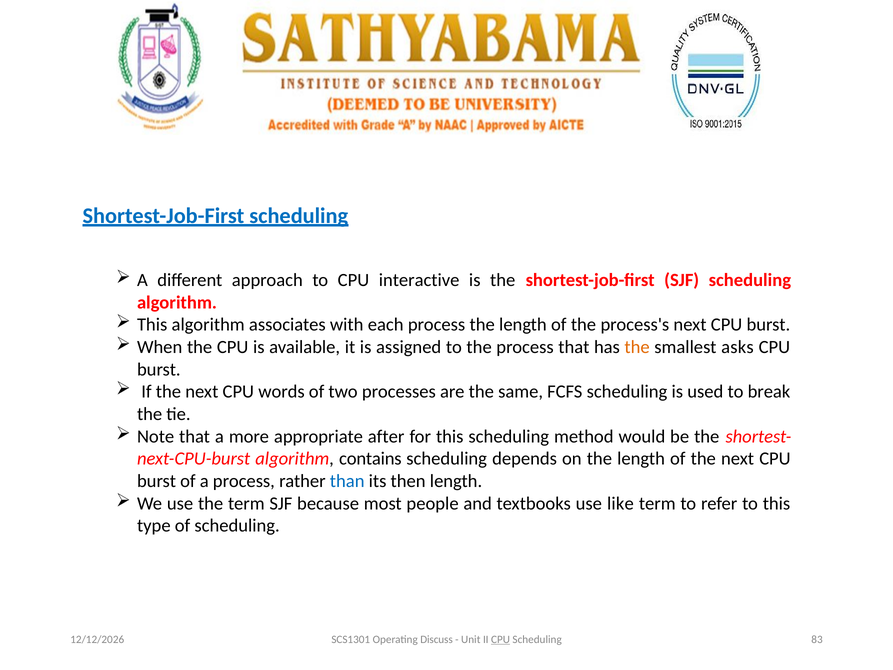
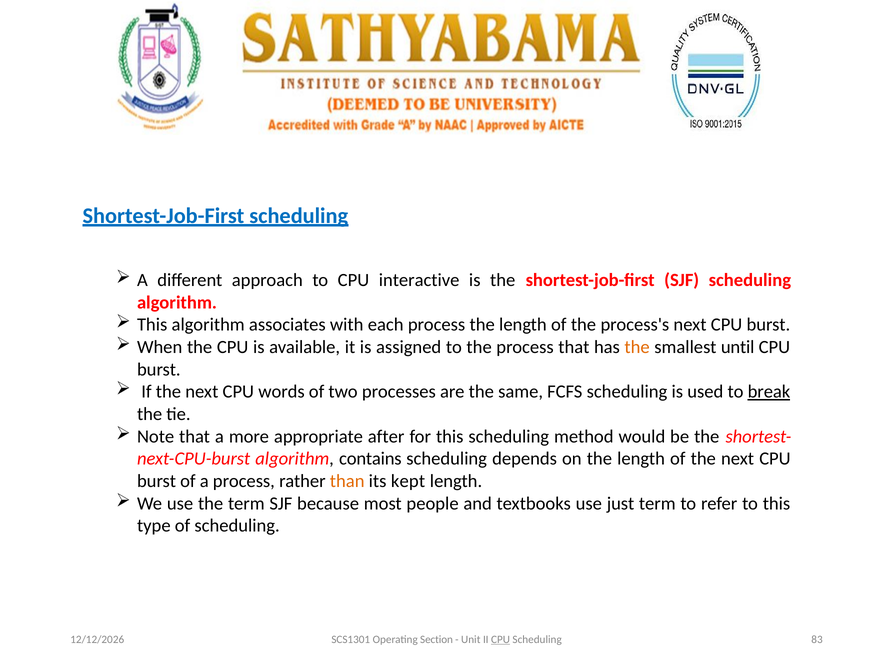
asks: asks -> until (738, 347)
break underline: none -> present (769, 392)
than colour: blue -> orange (347, 481)
then: then -> kept (408, 481)
like: like -> just (621, 503)
Discuss: Discuss -> Section (437, 639)
